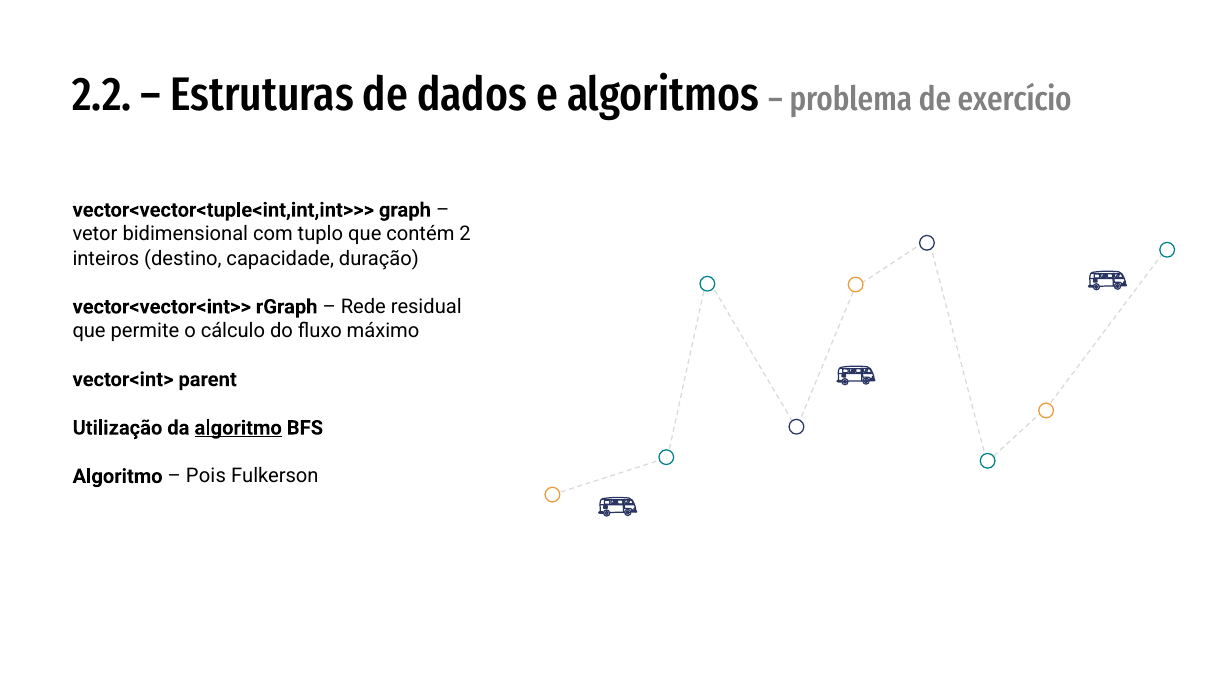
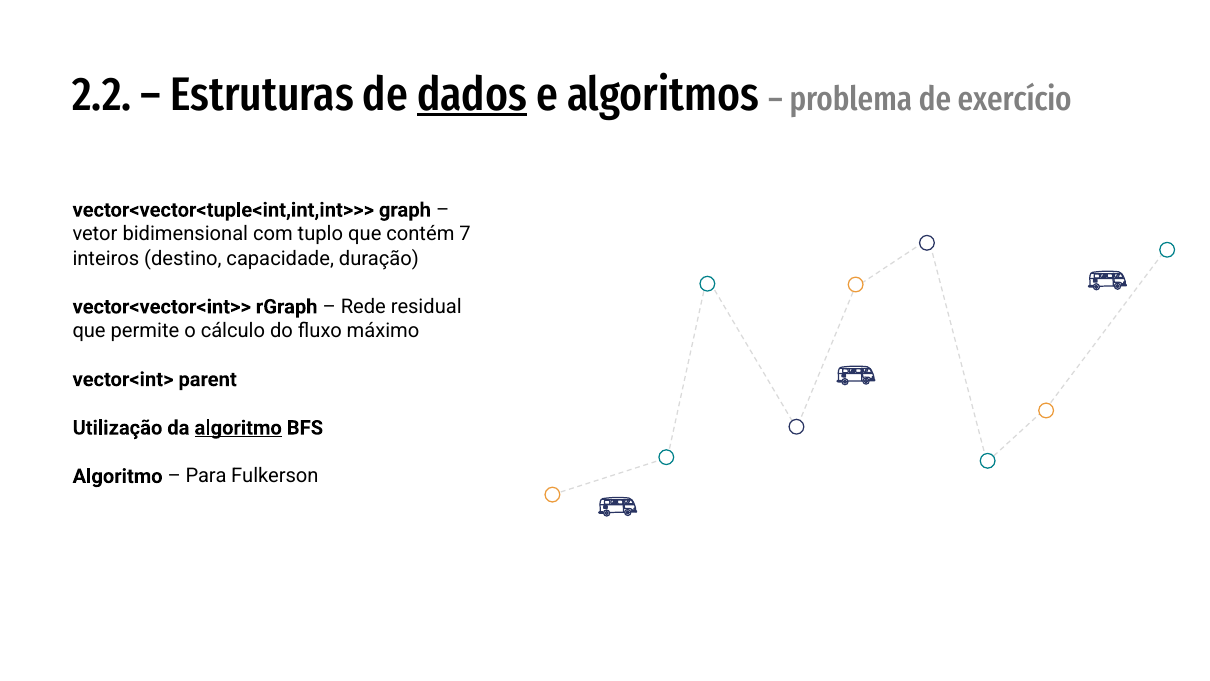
dados underline: none -> present (472, 94)
2: 2 -> 7 (465, 234)
Pois: Pois -> Para (206, 476)
